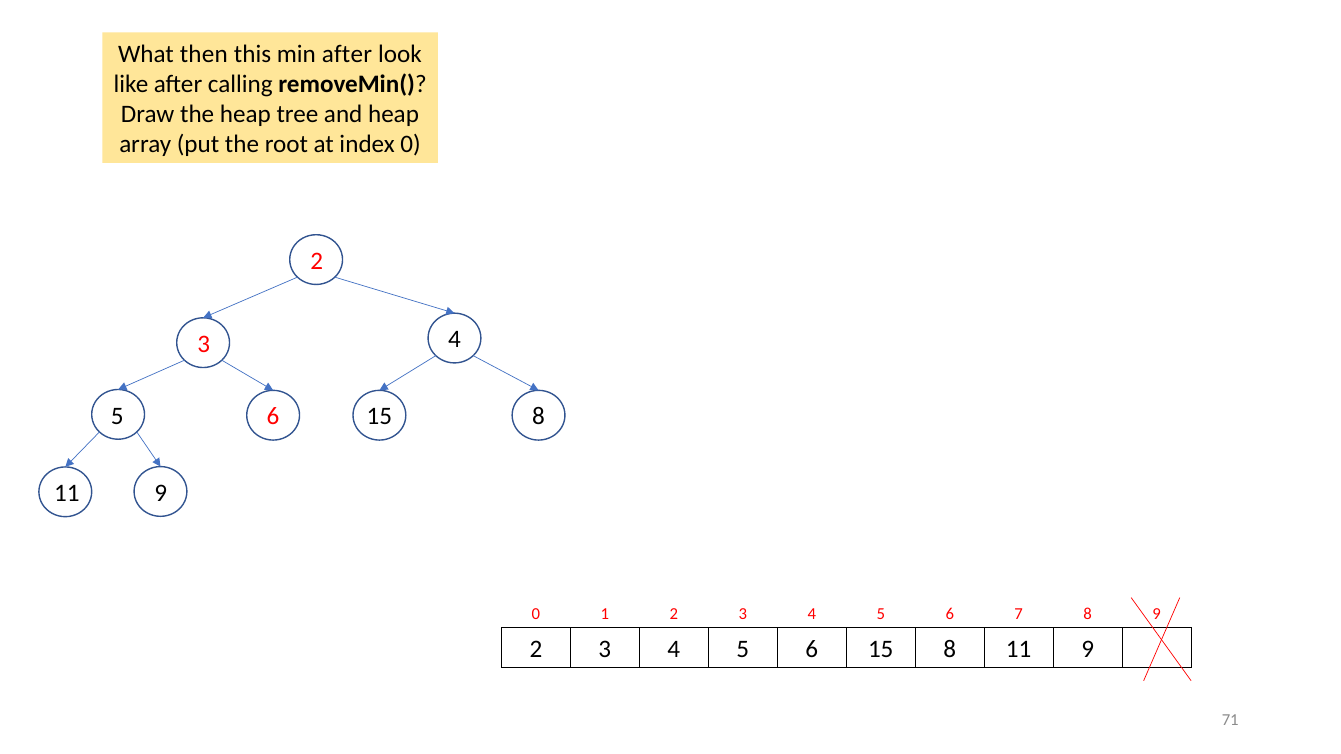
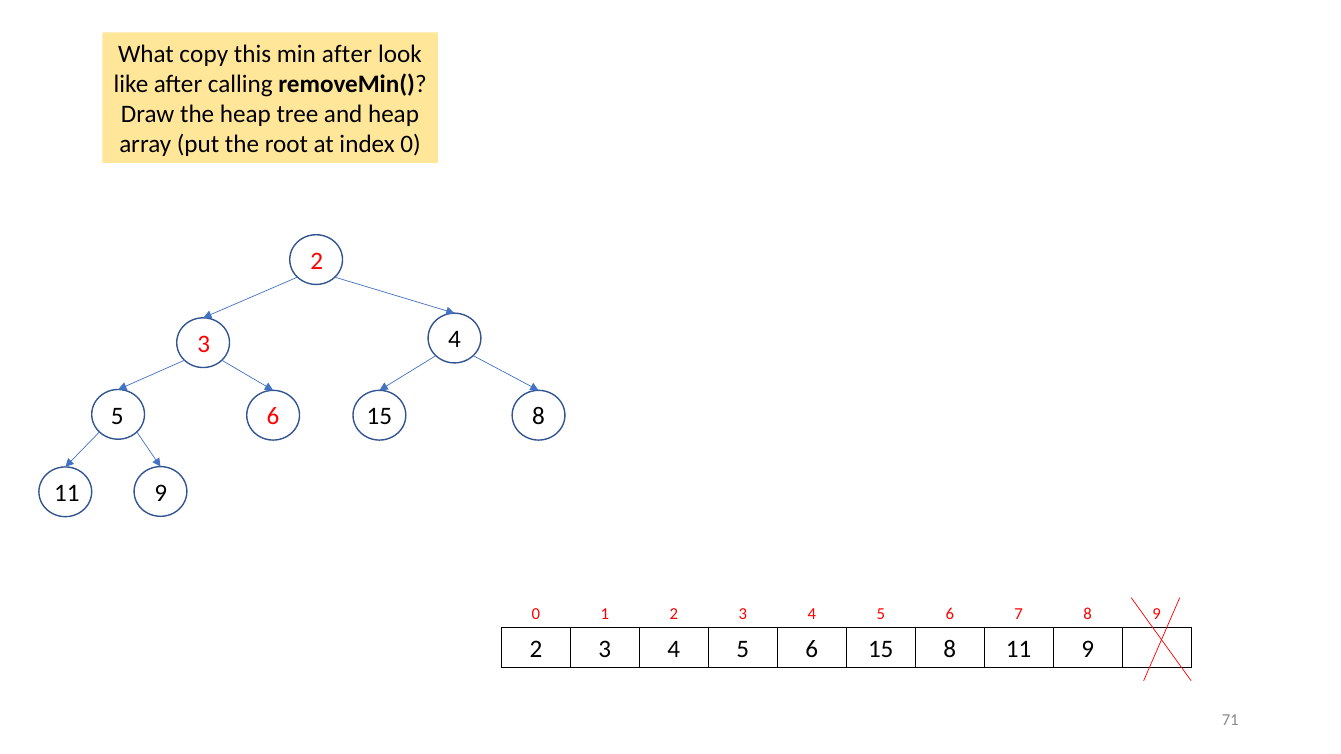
then: then -> copy (204, 54)
